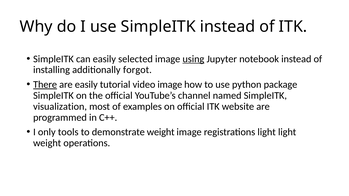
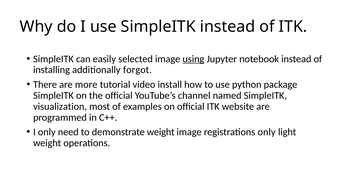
There underline: present -> none (45, 85)
are easily: easily -> more (86, 85)
video image: image -> install (170, 85)
tools: tools -> need (68, 132)
registrations light: light -> only (267, 132)
